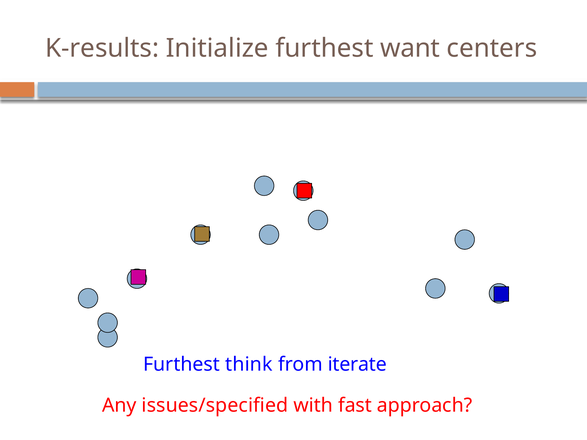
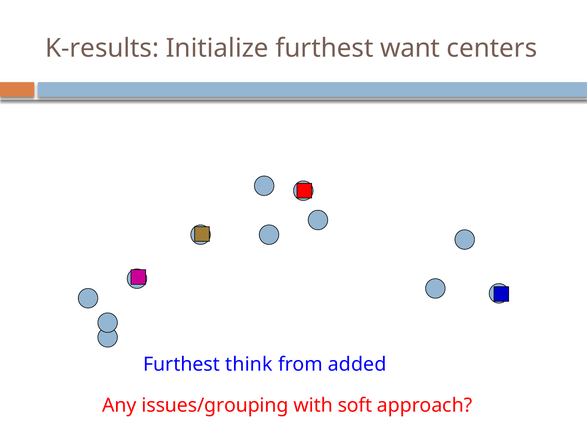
iterate: iterate -> added (357, 365)
issues/specified: issues/specified -> issues/grouping (215, 406)
fast: fast -> soft (355, 406)
